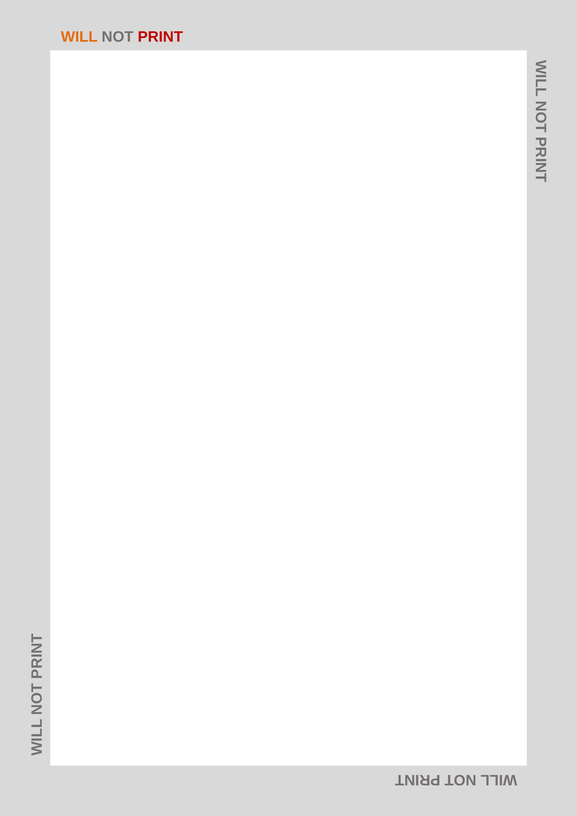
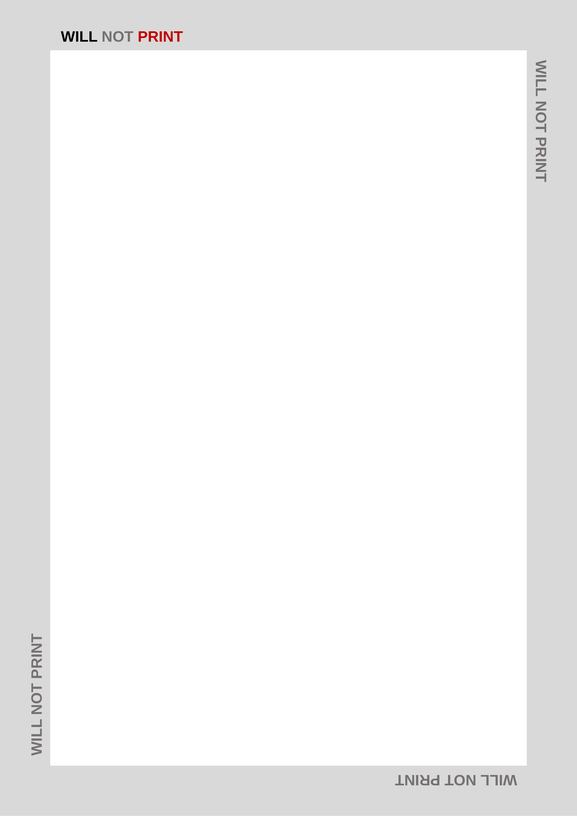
WILL colour: orange -> black (79, 37)
